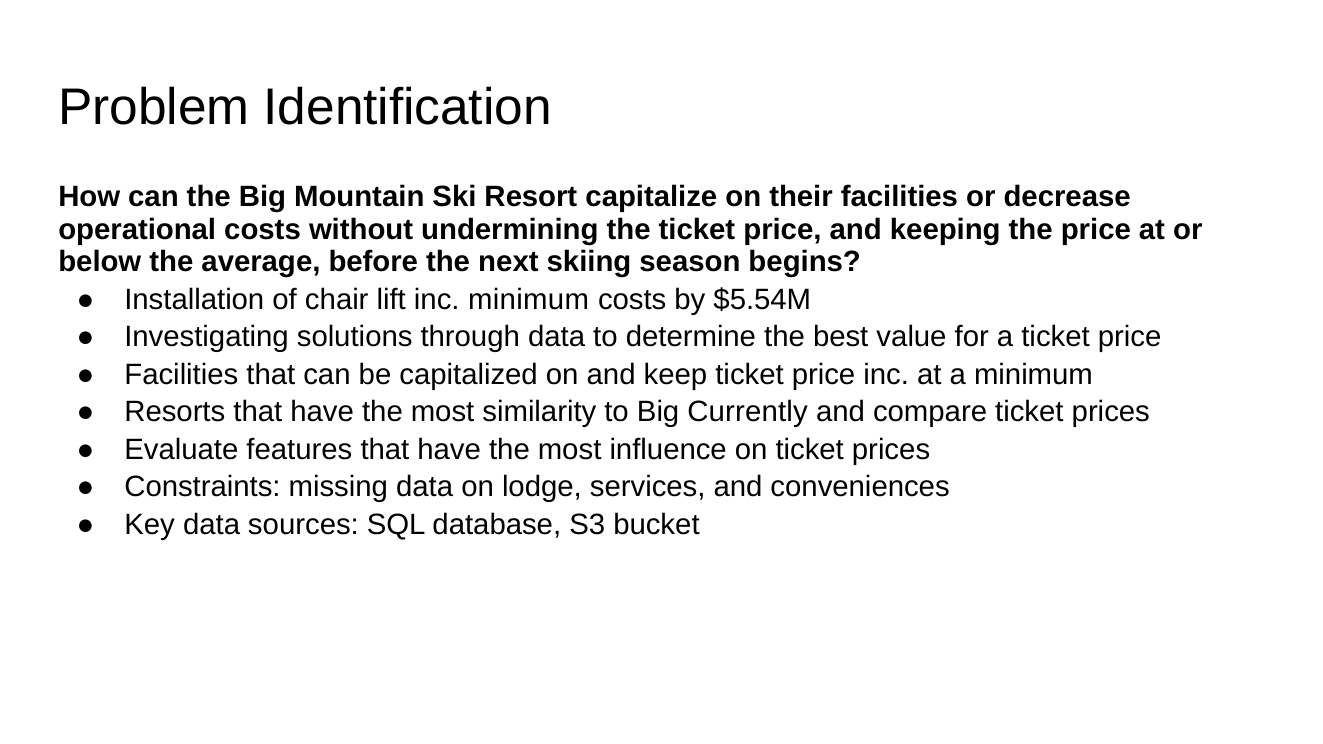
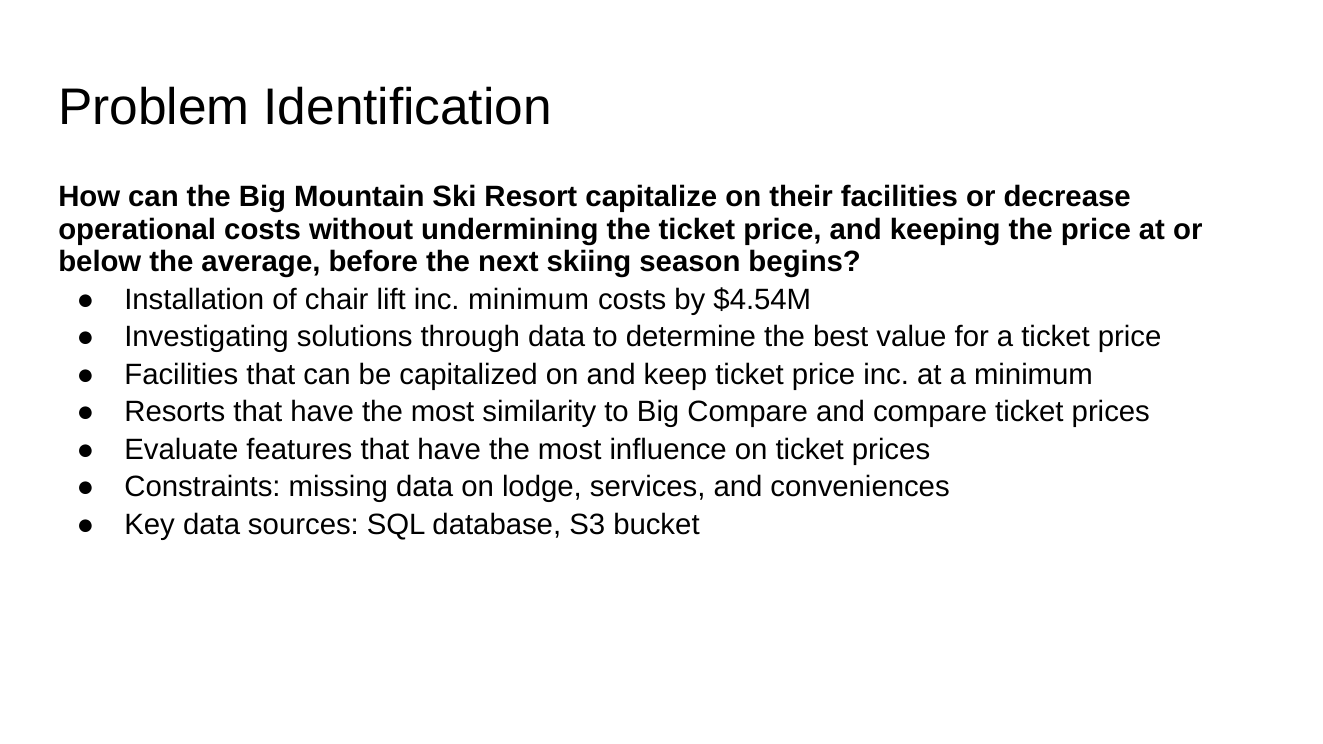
$5.54M: $5.54M -> $4.54M (762, 300)
Big Currently: Currently -> Compare (748, 412)
